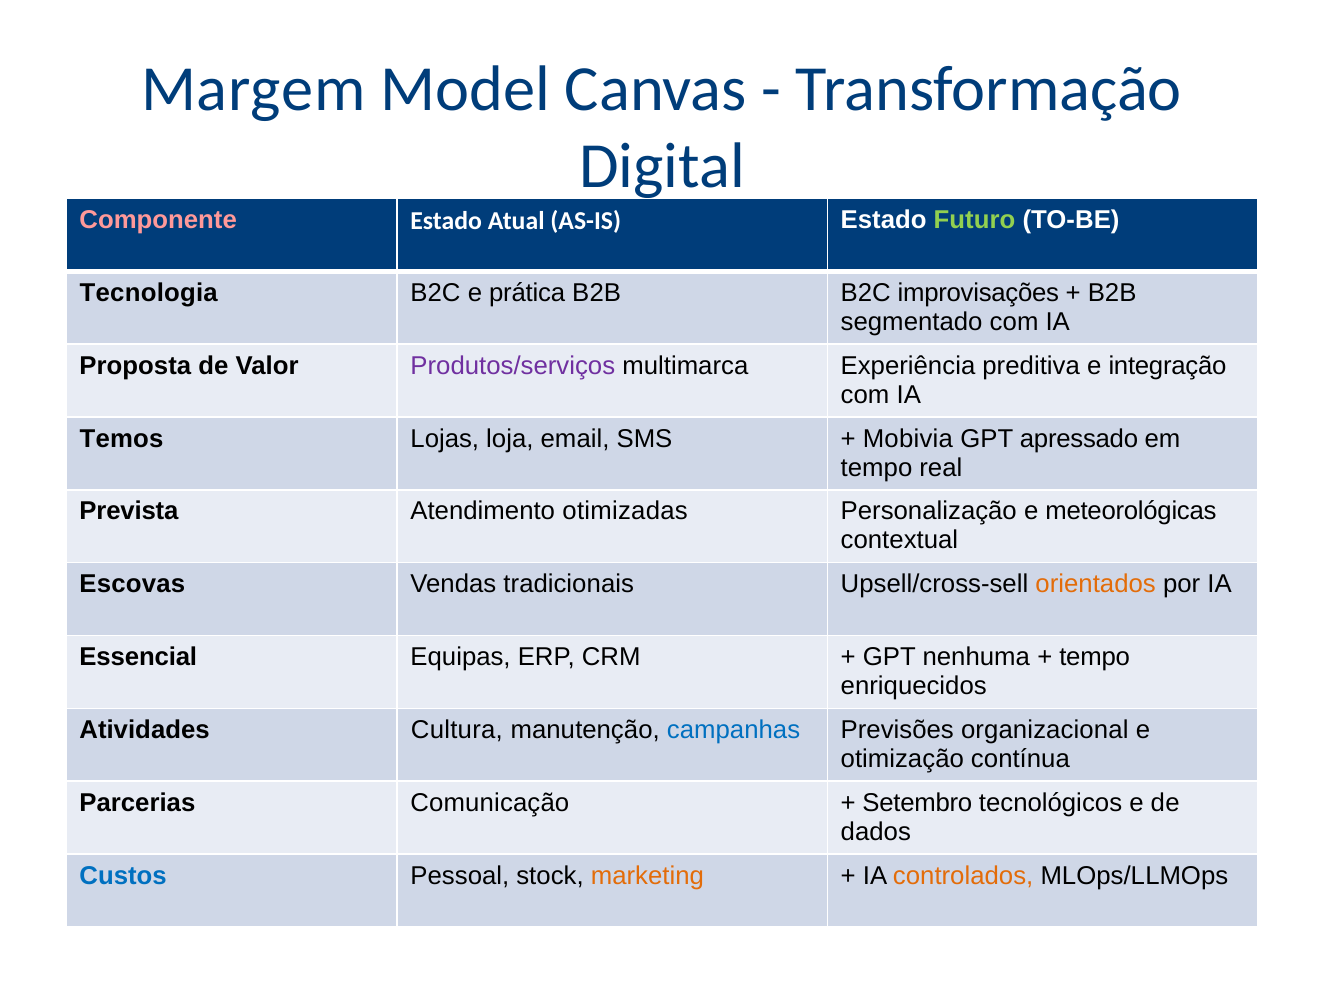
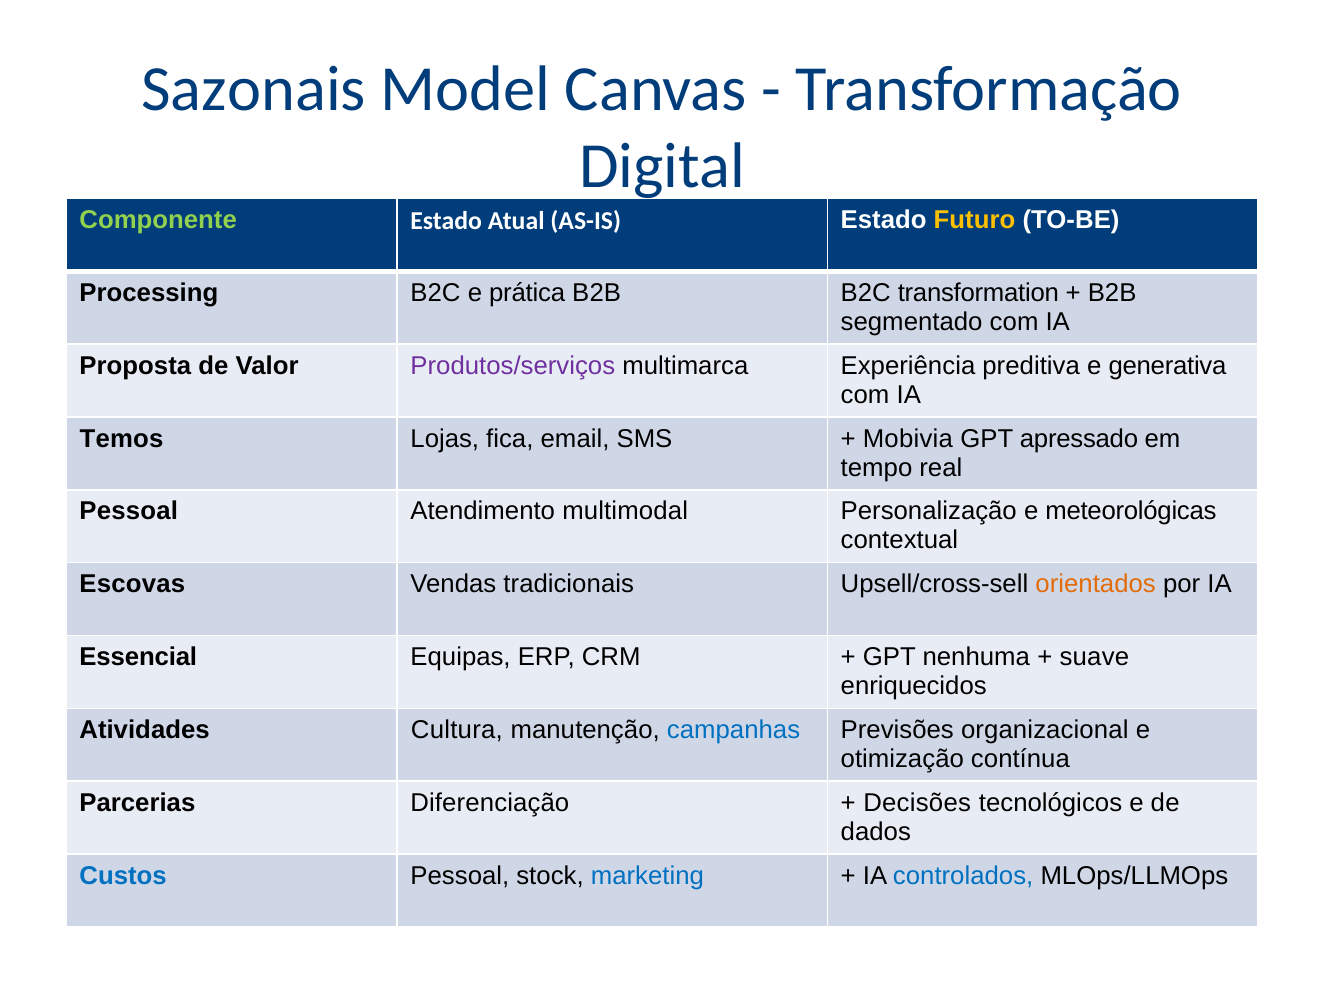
Margem: Margem -> Sazonais (254, 89)
Componente colour: pink -> light green (158, 220)
Futuro colour: light green -> yellow (975, 220)
Tecnologia: Tecnologia -> Processing (149, 293)
improvisações: improvisações -> transformation (978, 293)
integração: integração -> generativa (1167, 366)
loja: loja -> fica (510, 439)
Prevista: Prevista -> Pessoal (129, 511)
otimizadas: otimizadas -> multimodal (625, 511)
tempo: tempo -> suave (1094, 657)
Comunicação: Comunicação -> Diferenciação (490, 803)
Setembro: Setembro -> Decisões (917, 803)
marketing colour: orange -> blue (647, 876)
controlados colour: orange -> blue (963, 876)
